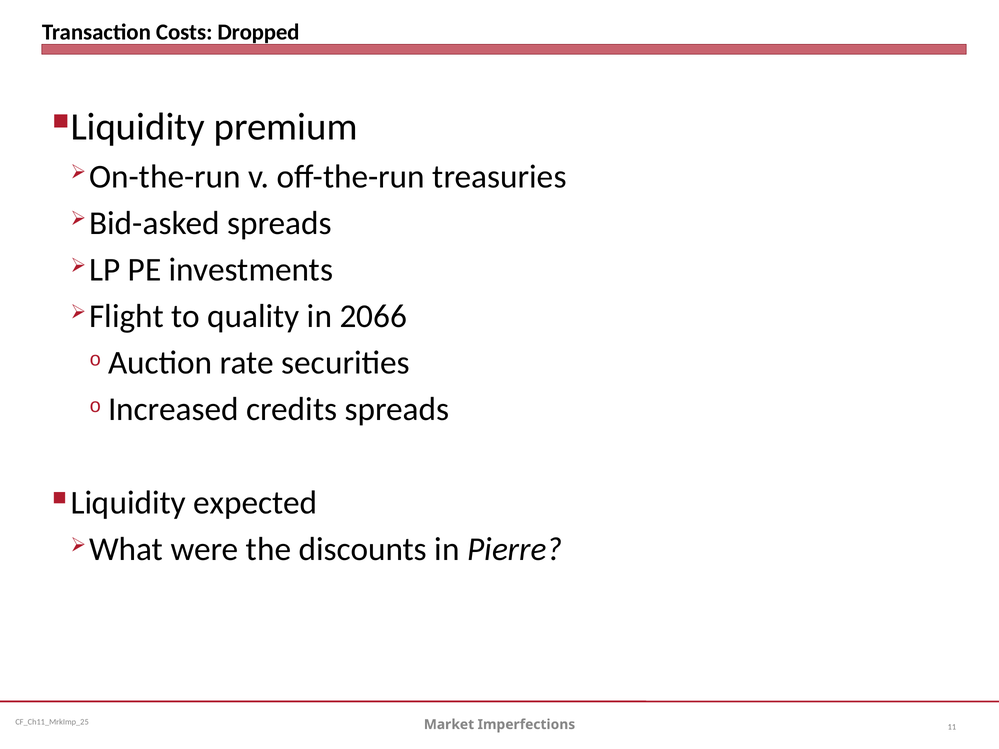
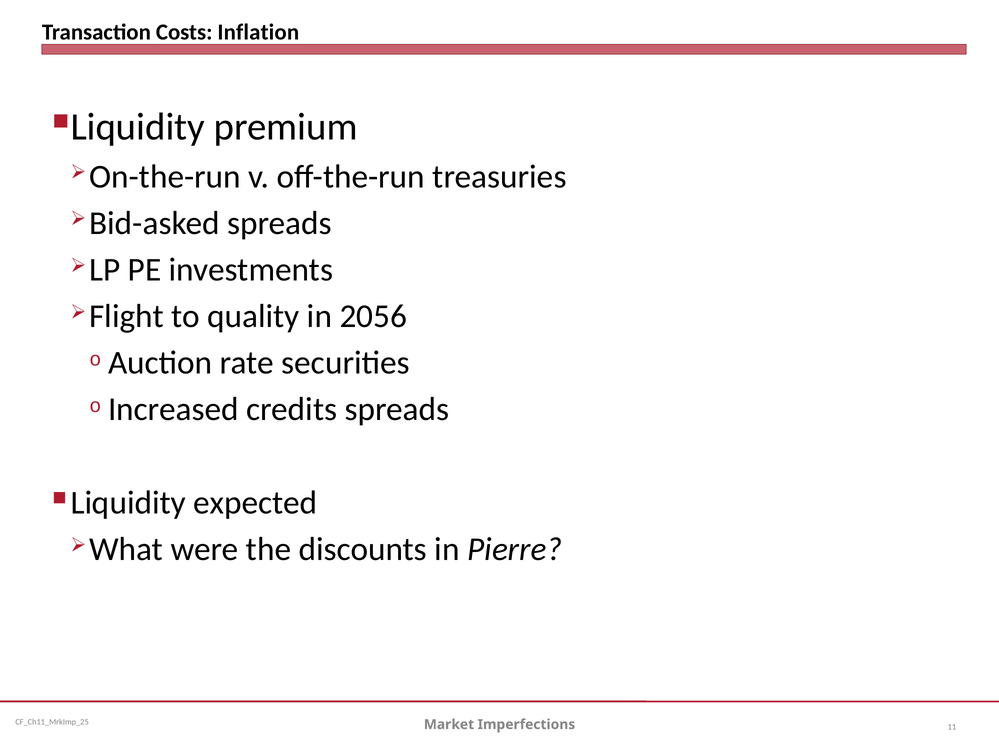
Dropped: Dropped -> Inflation (258, 32)
2066: 2066 -> 2056 (373, 316)
